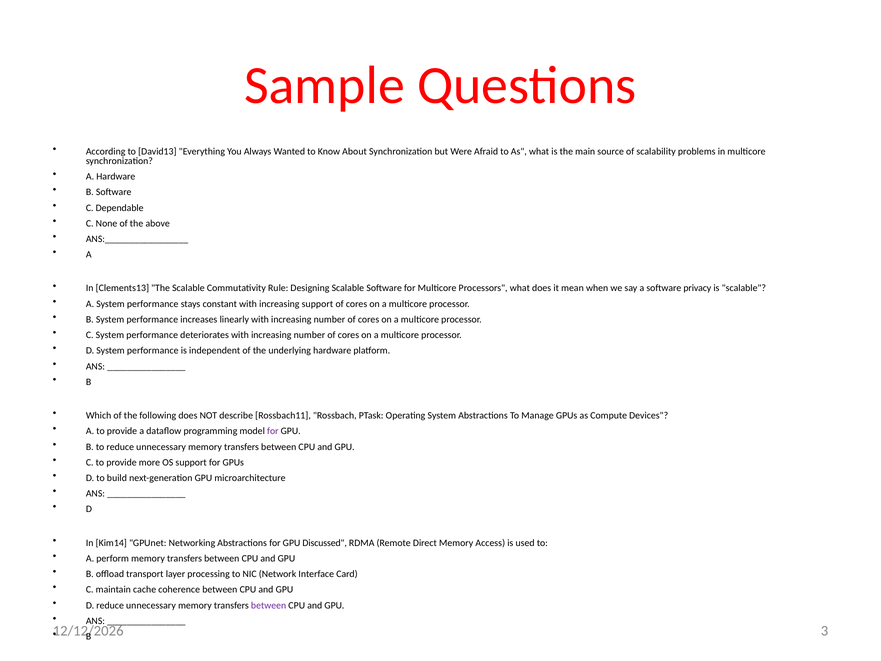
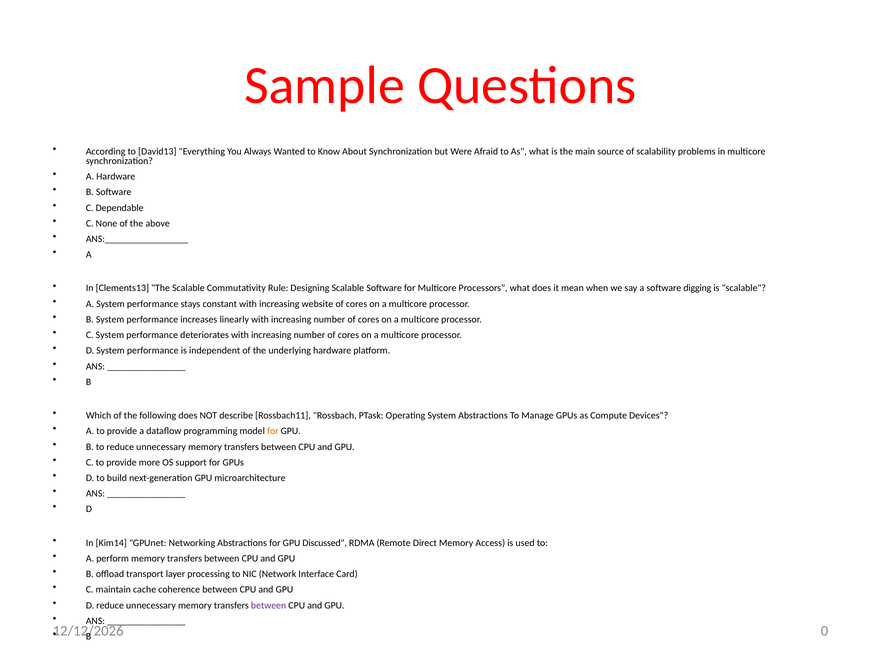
privacy: privacy -> digging (697, 288)
increasing support: support -> website (317, 304)
for colour: purple -> orange (273, 431)
3: 3 -> 0 (824, 631)
